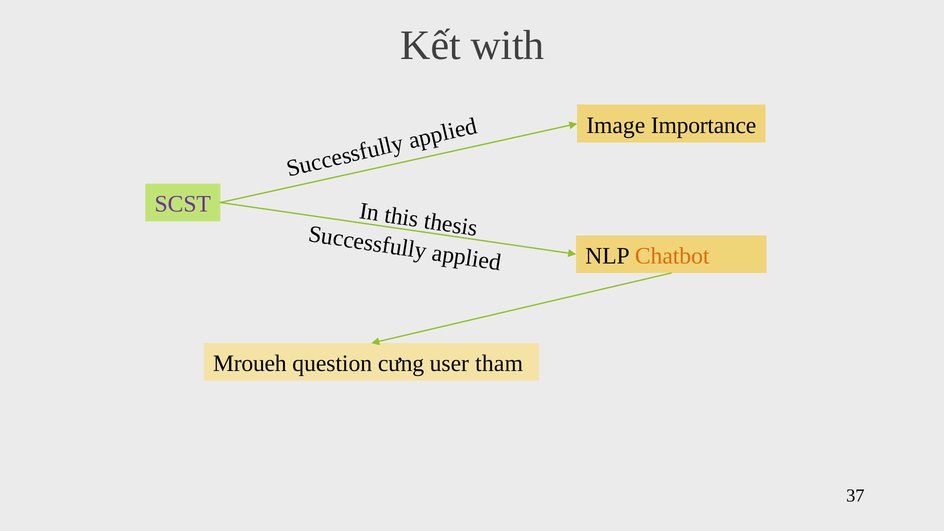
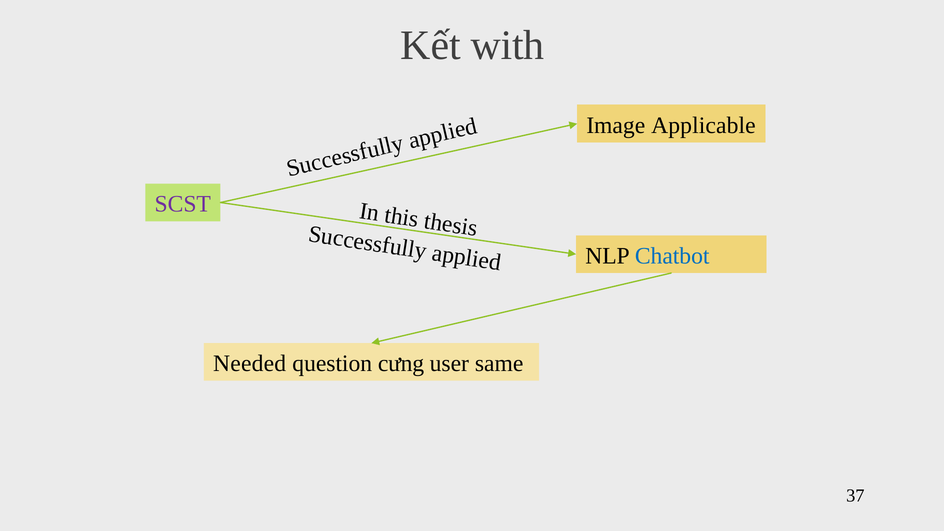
Importance: Importance -> Applicable (703, 125)
Chatbot colour: orange -> blue (672, 256)
Mroueh: Mroueh -> Needed (250, 364)
tham: tham -> same (499, 364)
